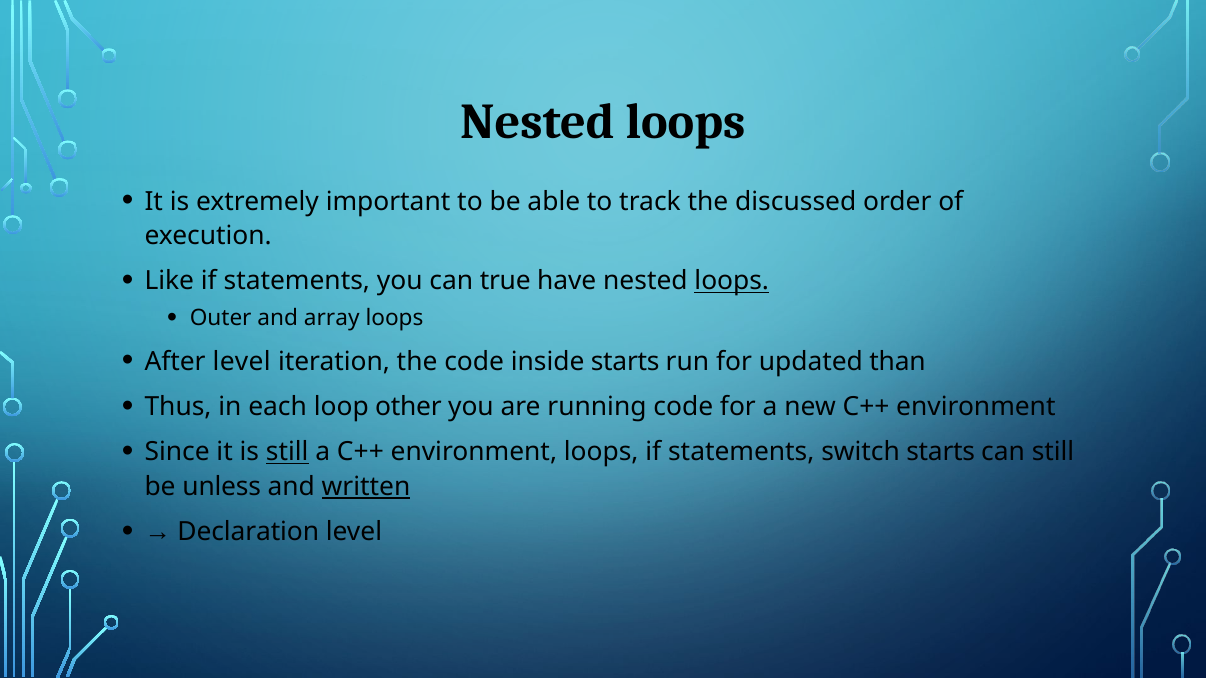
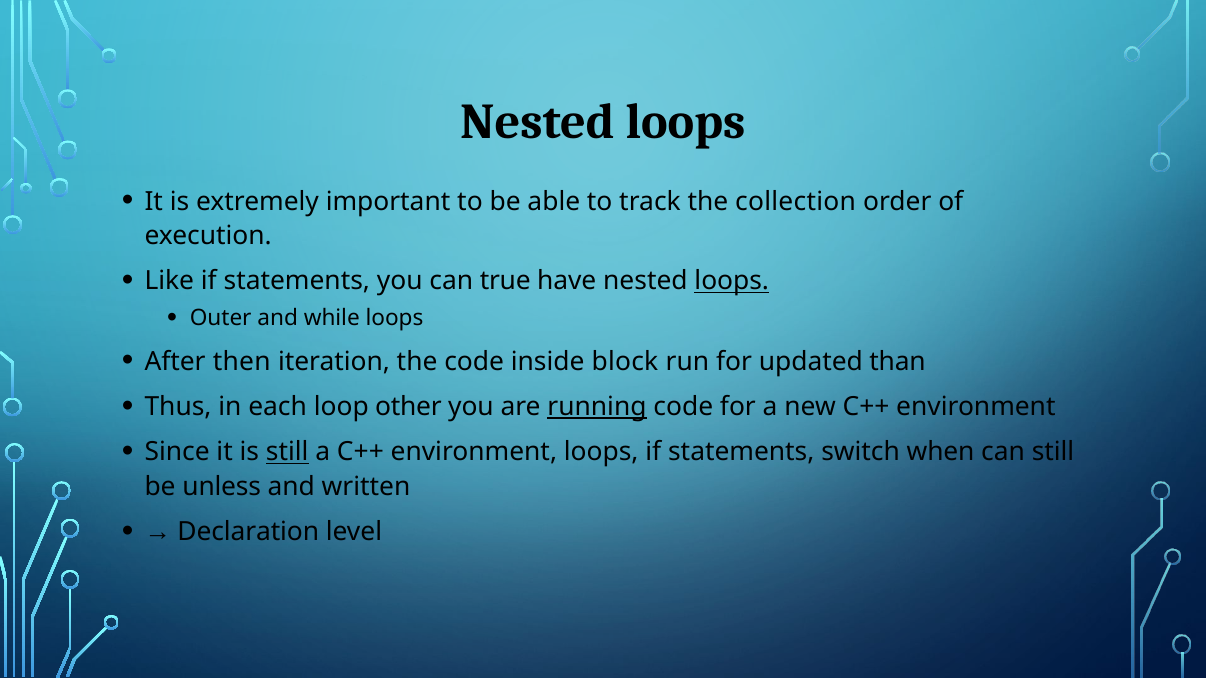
discussed: discussed -> collection (796, 202)
array: array -> while (332, 318)
After level: level -> then (242, 362)
inside starts: starts -> block (625, 362)
running underline: none -> present (597, 407)
switch starts: starts -> when (941, 453)
written underline: present -> none (366, 487)
